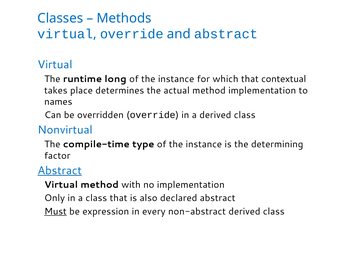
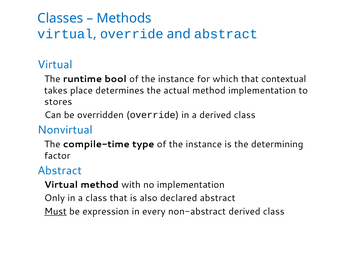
long: long -> bool (116, 79)
names: names -> stores (58, 102)
Abstract underline: present -> none (60, 170)
